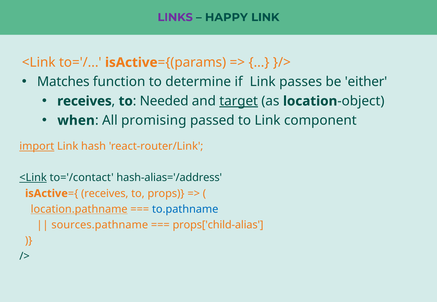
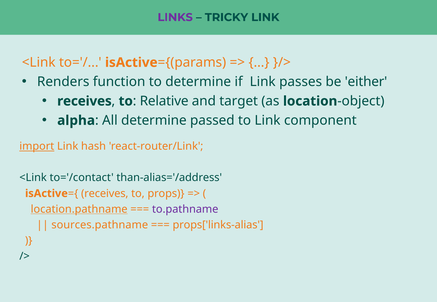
HAPPY: HAPPY -> TRICKY (226, 17)
Matches: Matches -> Renders (63, 82)
Needed: Needed -> Relative (164, 101)
target underline: present -> none (239, 101)
when: when -> alpha (76, 121)
All promising: promising -> determine (154, 121)
<Link underline: present -> none (33, 178)
hash-alias='/address: hash-alias='/address -> than-alias='/address (169, 178)
to.pathname colour: blue -> purple (185, 210)
props['child-alias: props['child-alias -> props['links-alias (218, 225)
